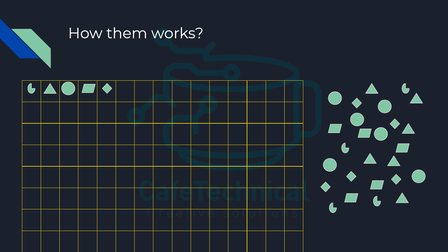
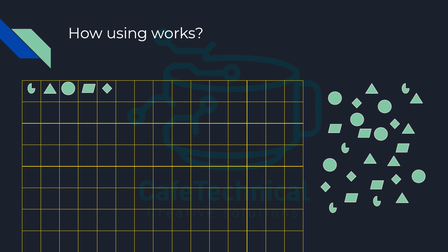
them: them -> using (127, 33)
